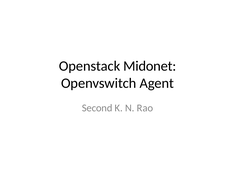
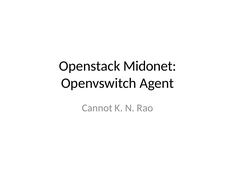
Second: Second -> Cannot (97, 108)
